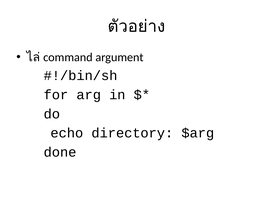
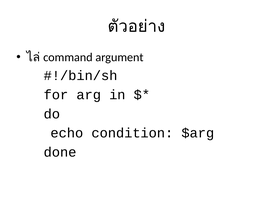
directory: directory -> condition (132, 133)
